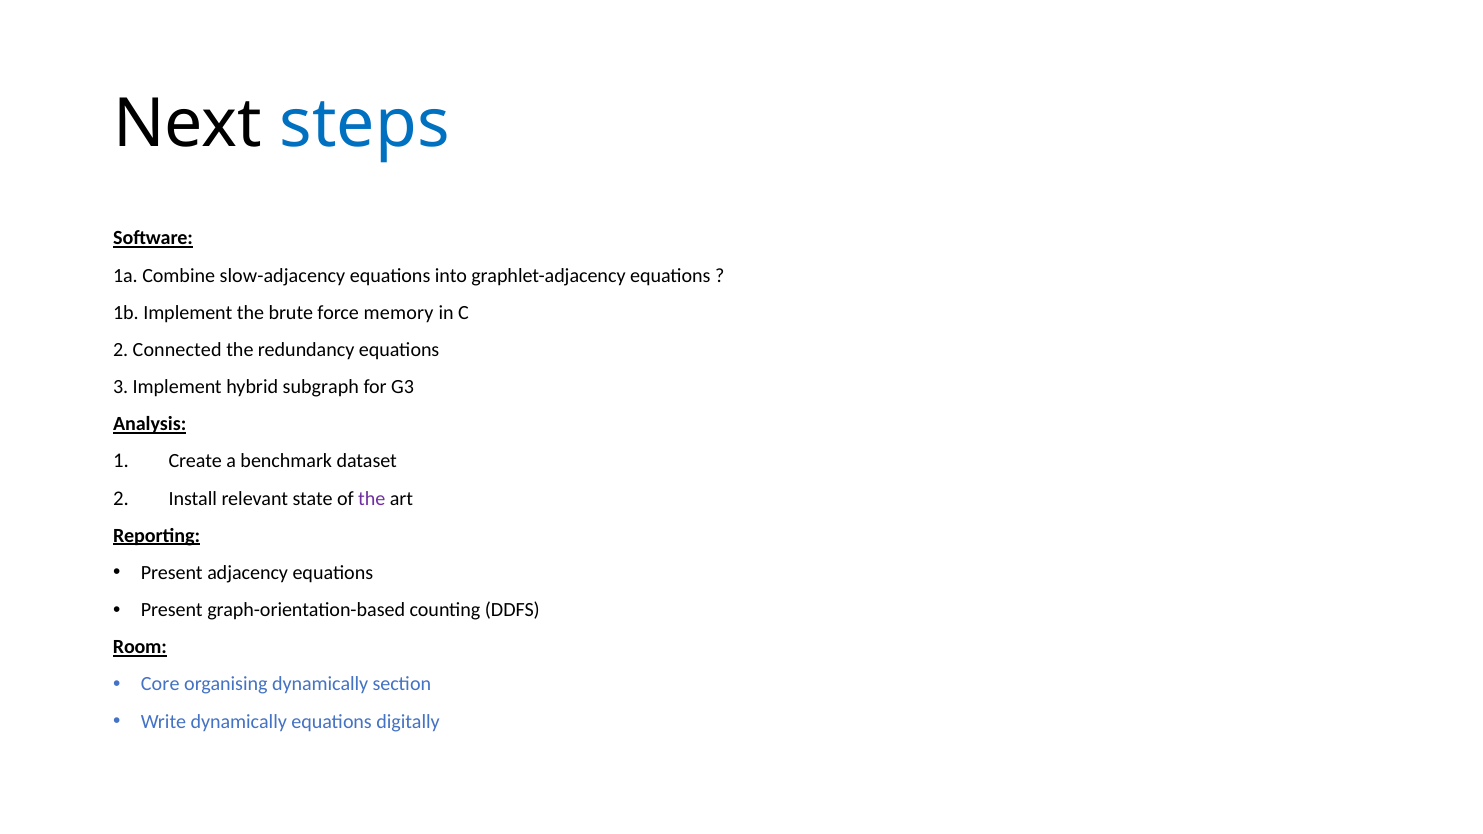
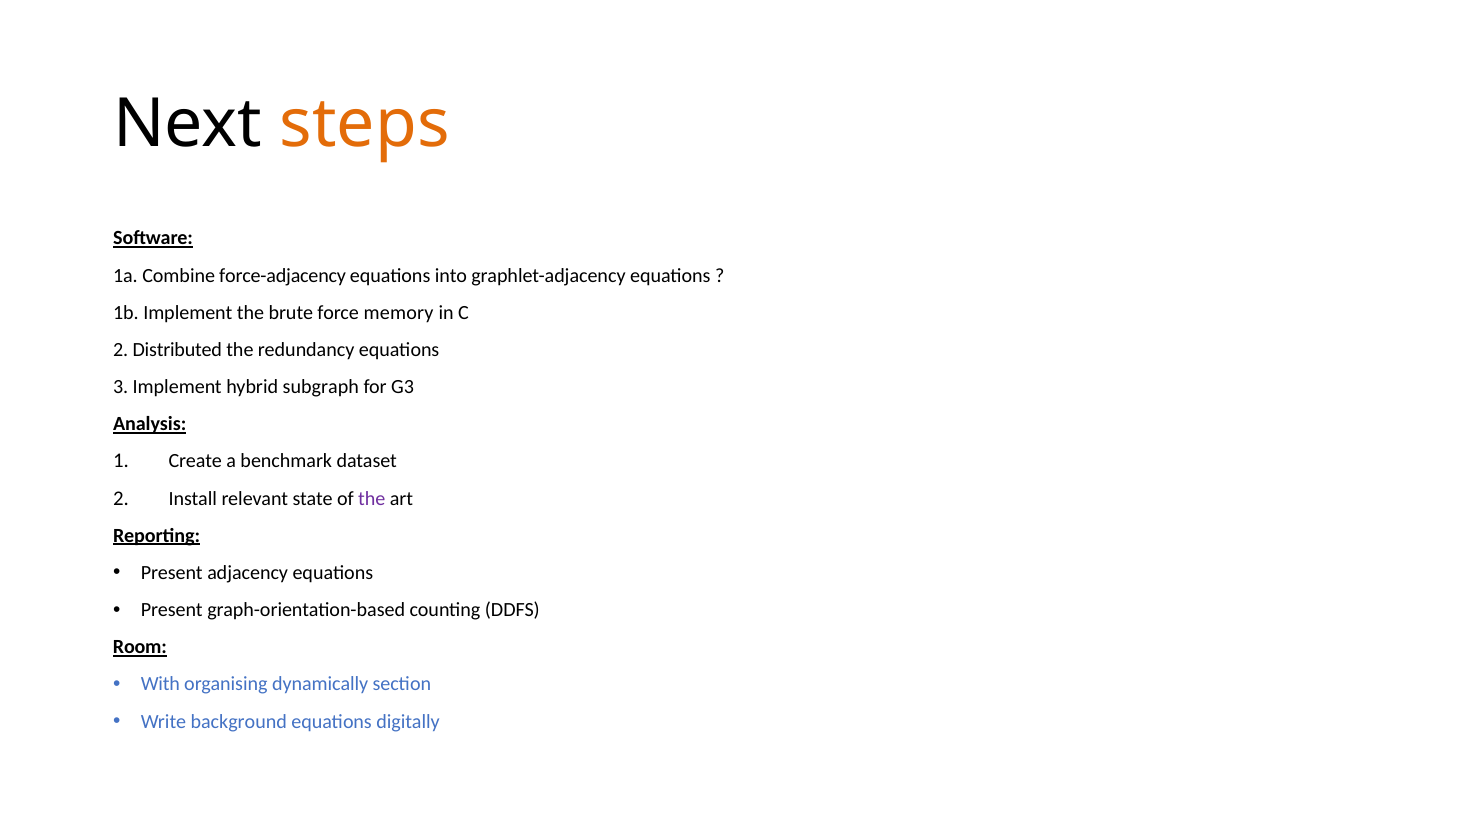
steps colour: blue -> orange (365, 125)
slow-adjacency: slow-adjacency -> force-adjacency (283, 276)
Connected: Connected -> Distributed (177, 350)
Core: Core -> With (160, 684)
Write dynamically: dynamically -> background (239, 722)
